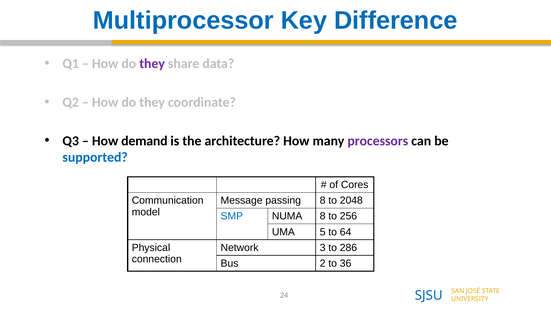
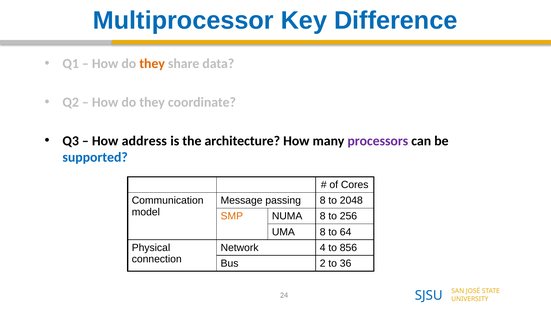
they colour: purple -> orange (152, 64)
demand: demand -> address (144, 141)
SMP colour: blue -> orange (232, 216)
UMA 5: 5 -> 8 (323, 232)
3: 3 -> 4 (323, 248)
286: 286 -> 856 (348, 248)
